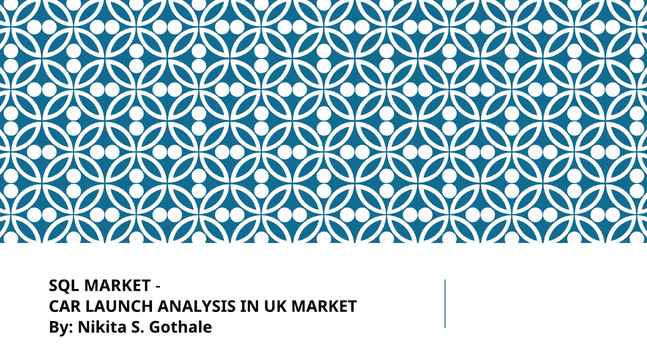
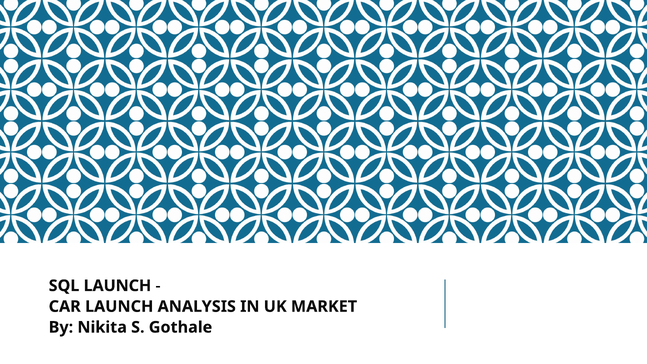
SQL MARKET: MARKET -> LAUNCH (117, 286)
